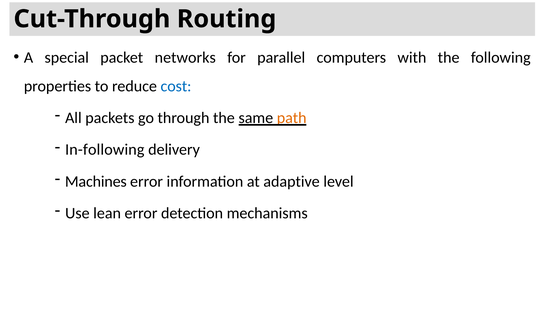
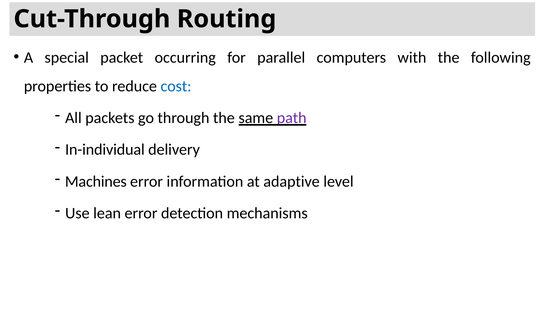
networks: networks -> occurring (185, 57)
path colour: orange -> purple (292, 118)
In-following: In-following -> In-individual (105, 150)
